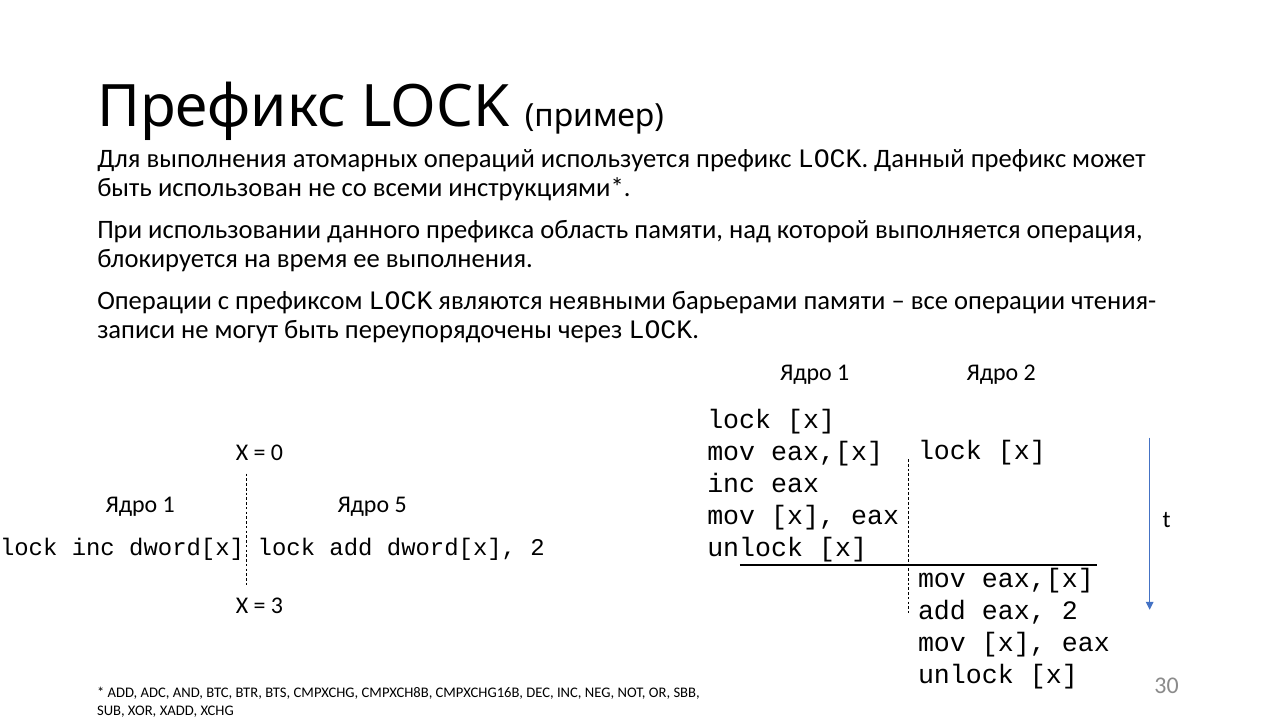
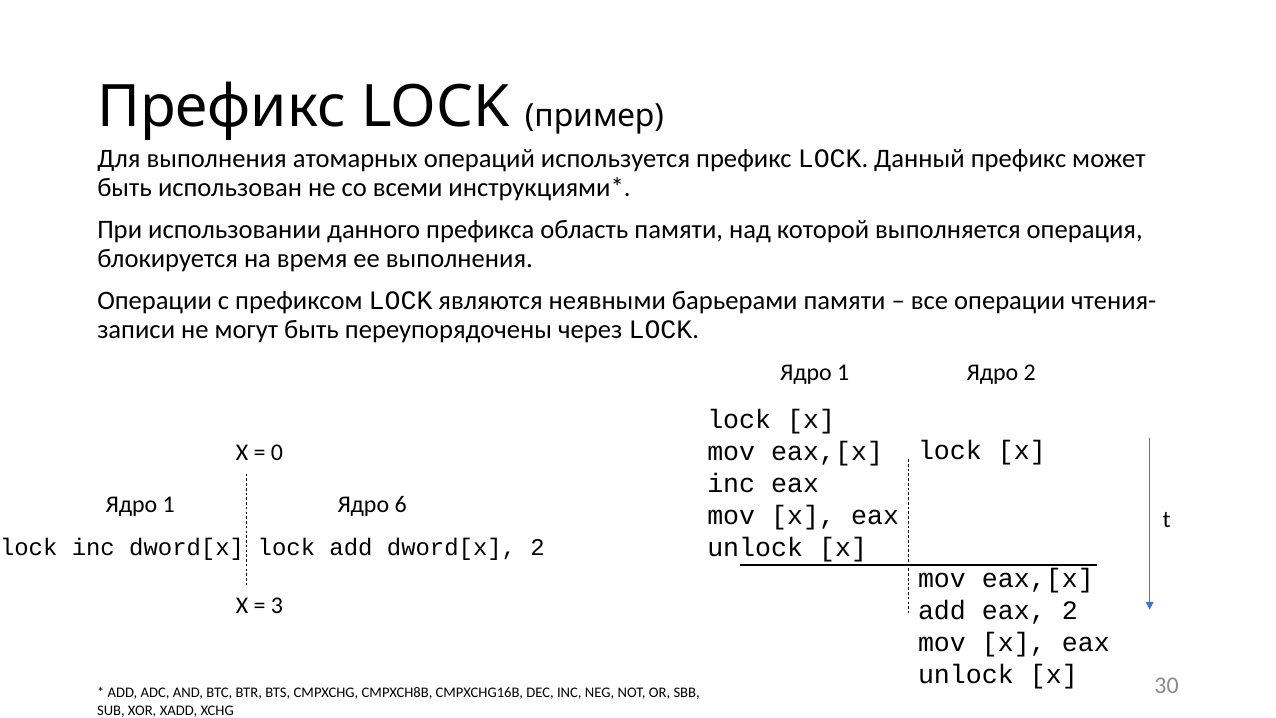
5: 5 -> 6 (401, 504)
